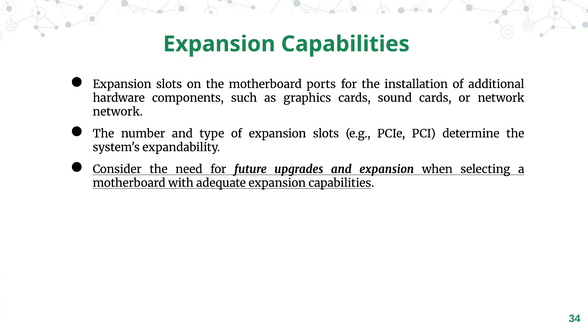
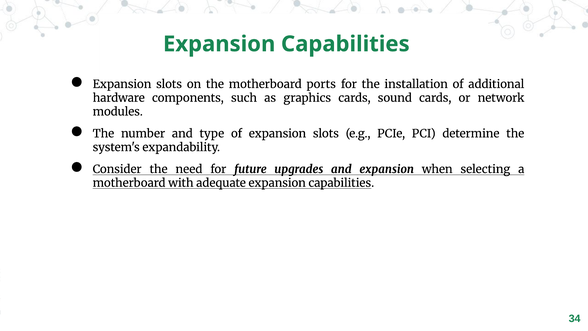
network: network -> modules (118, 112)
